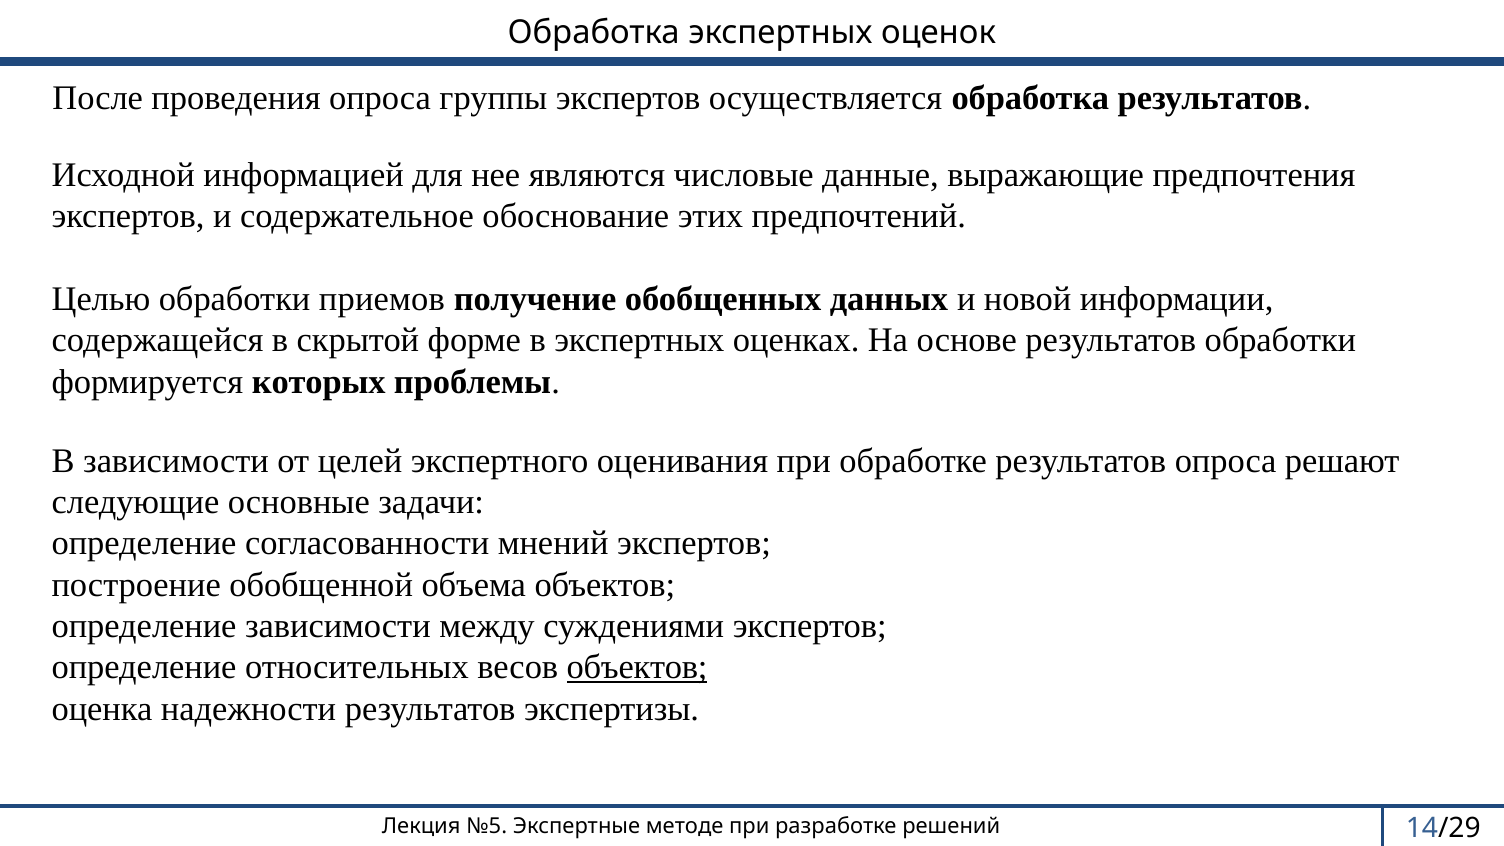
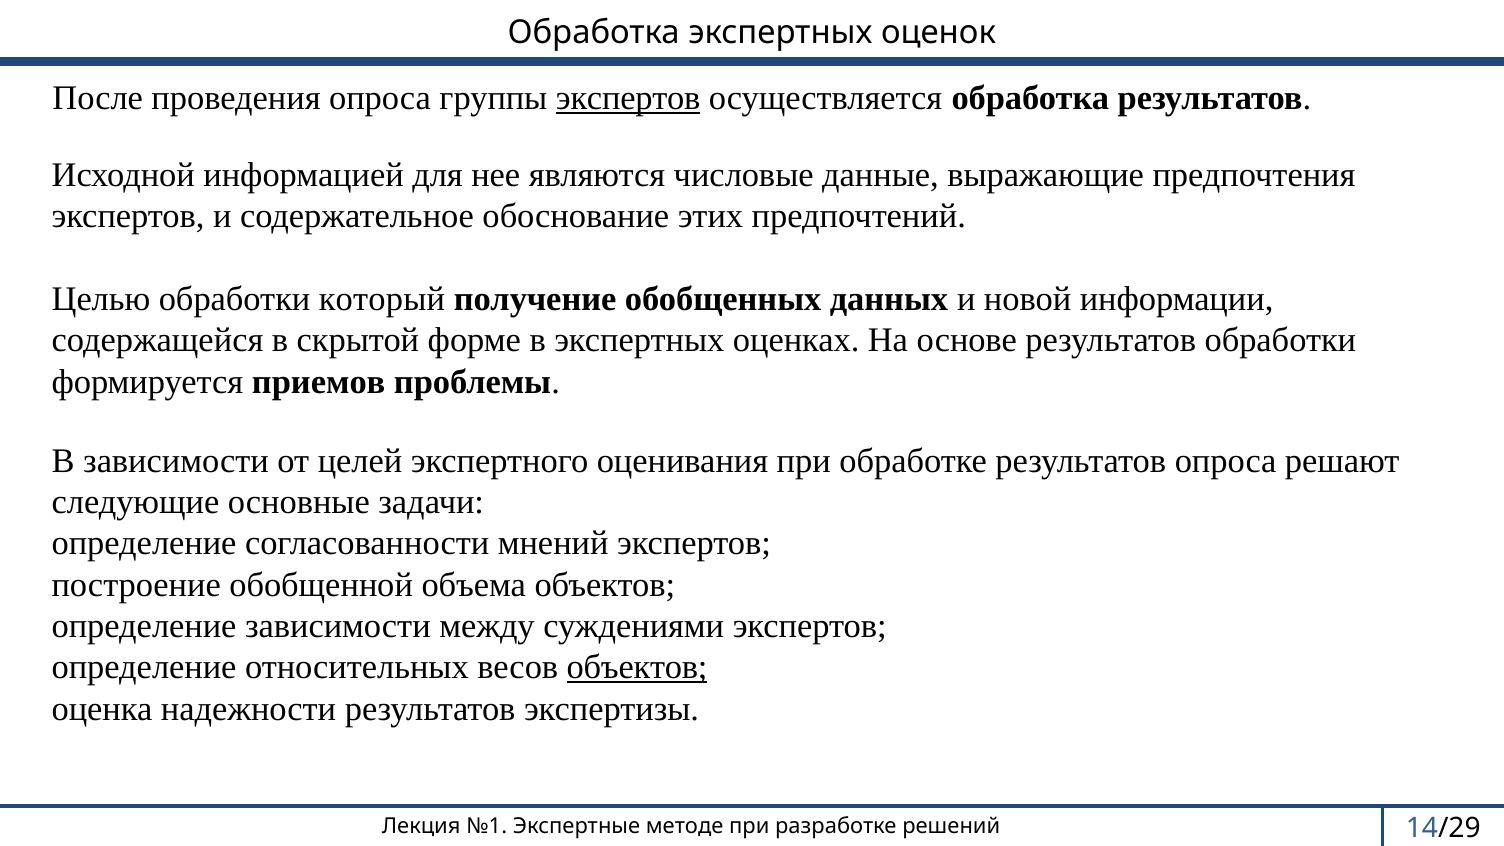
экспертов underline: none -> present (628, 98)
приемов: приемов -> который (382, 299)
которых: которых -> приемов (319, 382)
№5: №5 -> №1 (487, 826)
